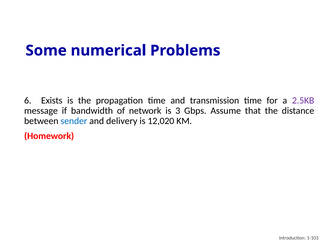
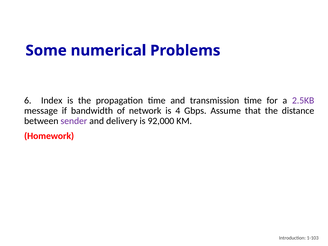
Exists: Exists -> Index (52, 100)
3: 3 -> 4 (178, 111)
sender colour: blue -> purple (74, 121)
12,020: 12,020 -> 92,000 (161, 121)
